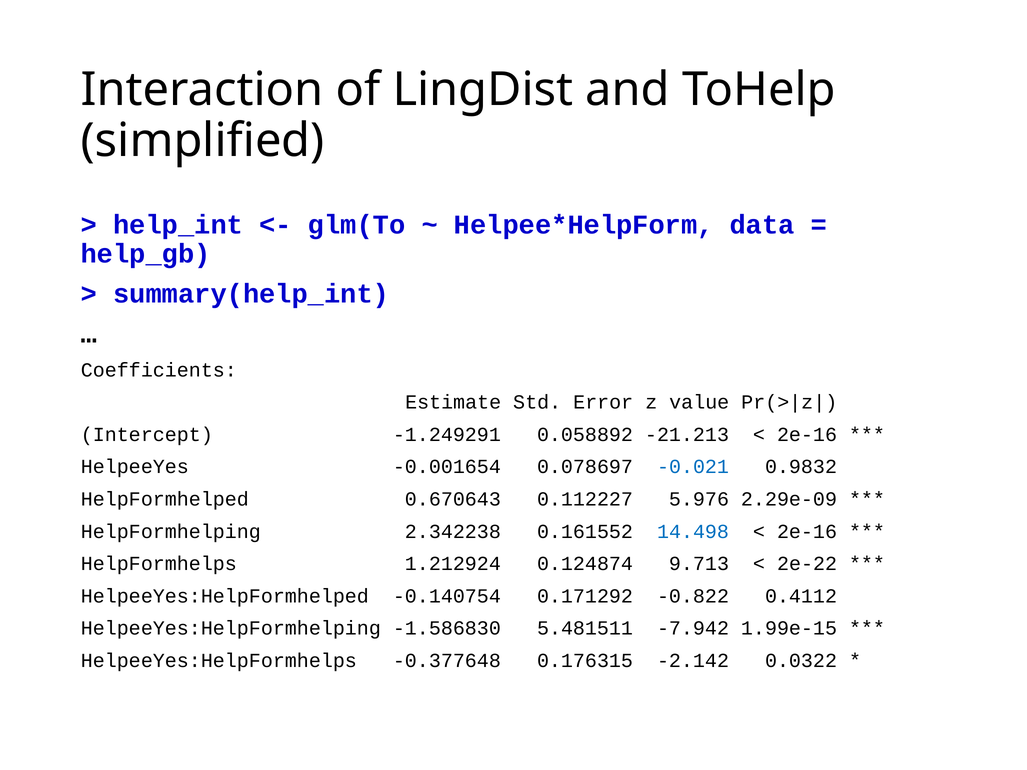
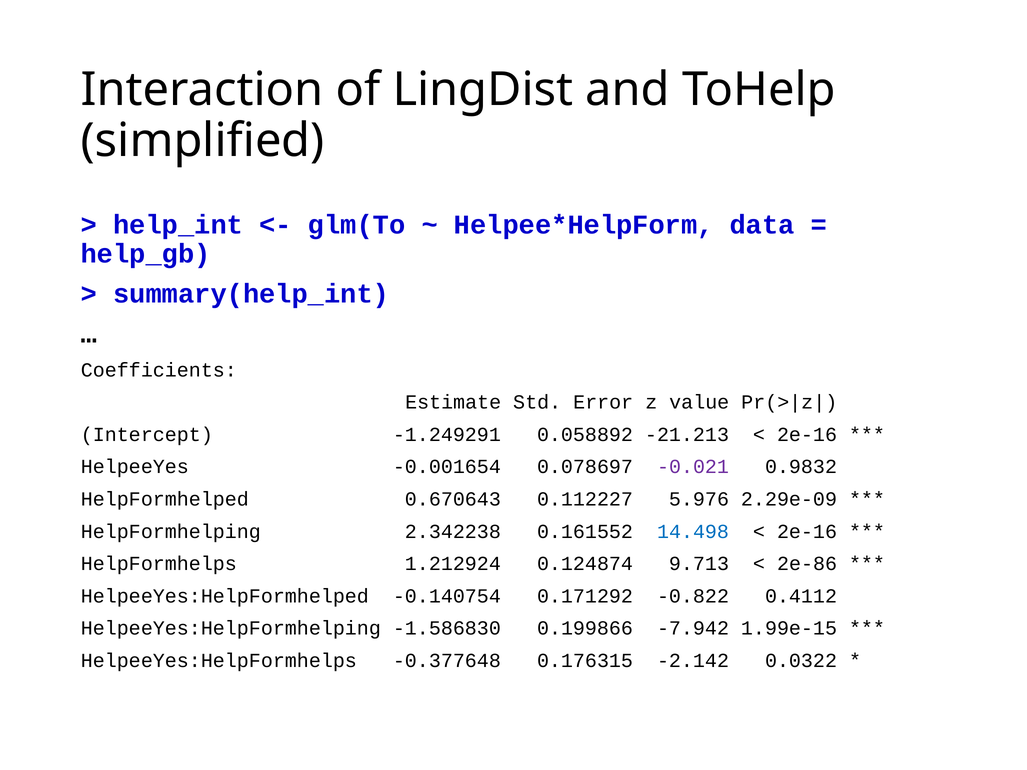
-0.021 colour: blue -> purple (693, 467)
2e-22: 2e-22 -> 2e-86 (807, 564)
5.481511: 5.481511 -> 0.199866 (585, 629)
